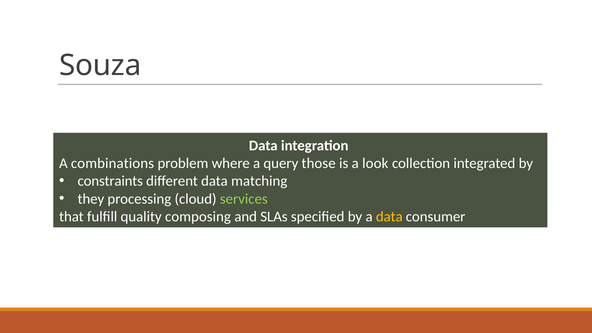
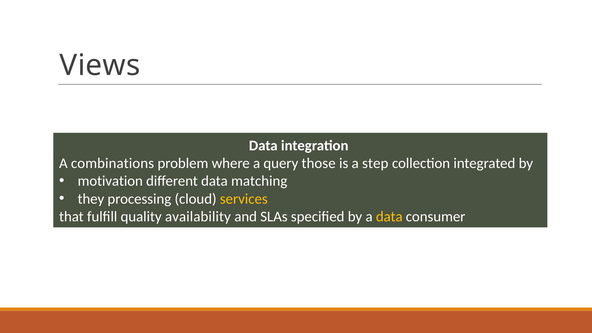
Souza: Souza -> Views (100, 66)
look: look -> step (375, 163)
constraints: constraints -> motivation (110, 181)
services colour: light green -> yellow (244, 199)
composing: composing -> availability (198, 217)
